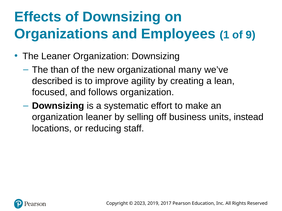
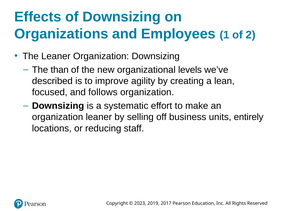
9: 9 -> 2 (251, 35)
many: many -> levels (190, 70)
instead: instead -> entirely (249, 117)
